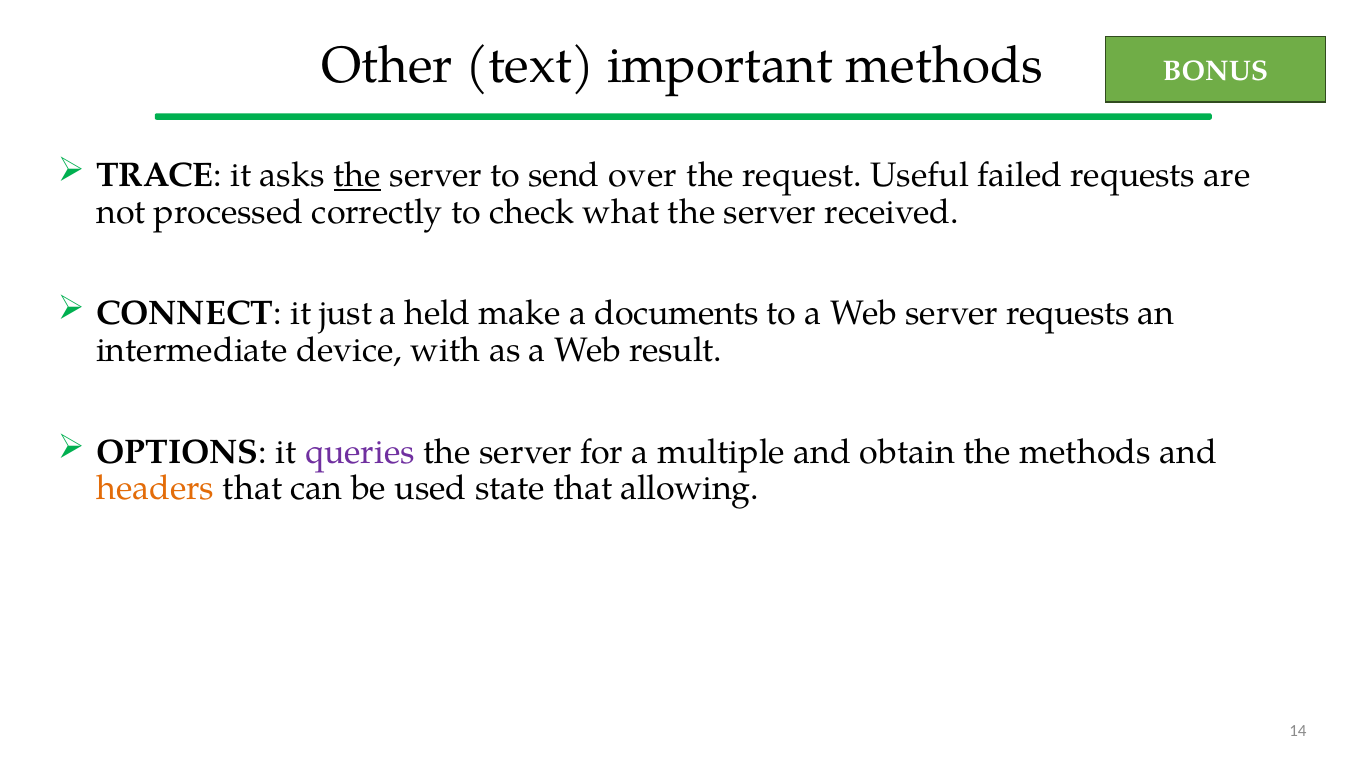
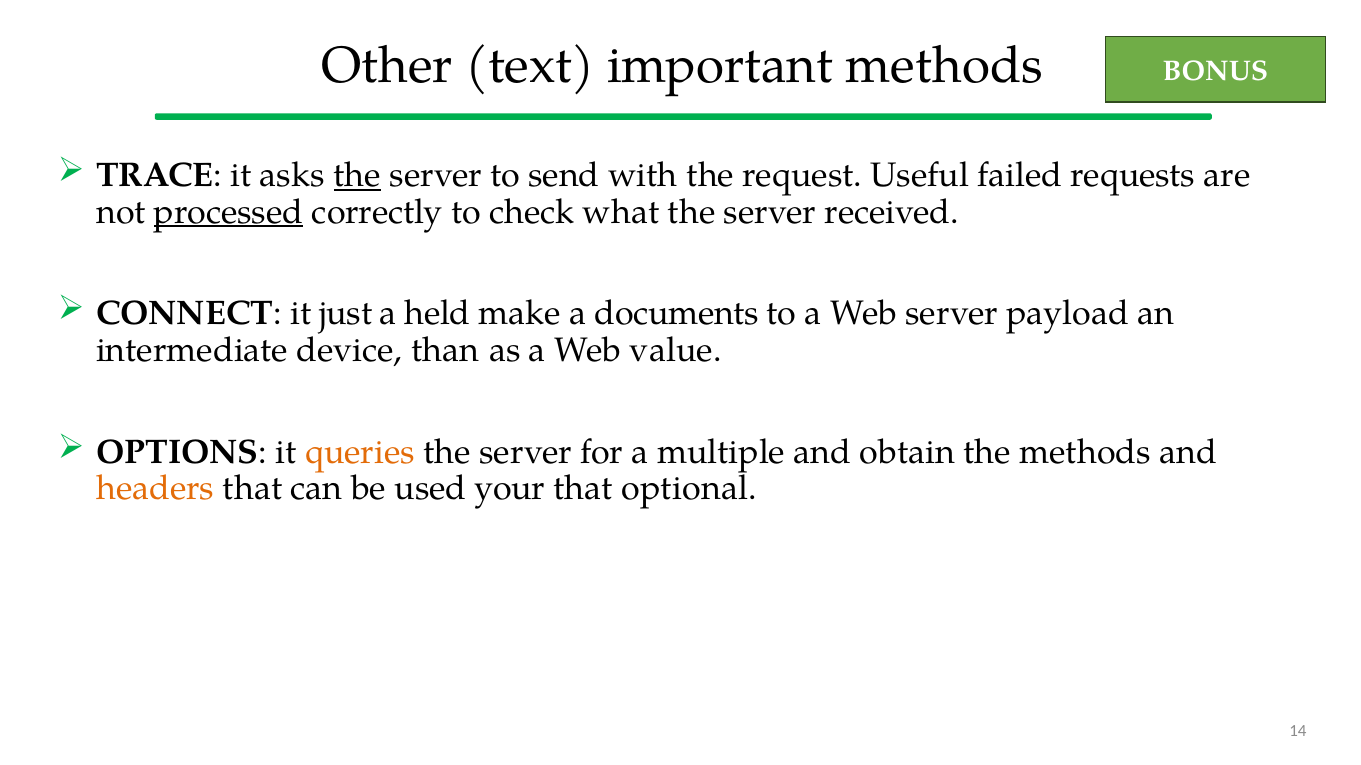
over: over -> with (643, 175)
processed underline: none -> present (229, 212)
server requests: requests -> payload (1068, 314)
with: with -> than (445, 351)
result: result -> value (676, 351)
queries colour: purple -> orange (360, 452)
state: state -> your (510, 489)
allowing: allowing -> optional (689, 489)
